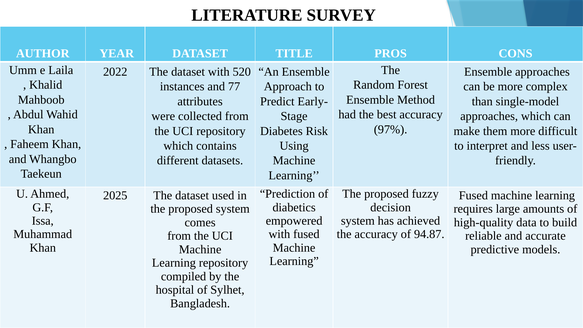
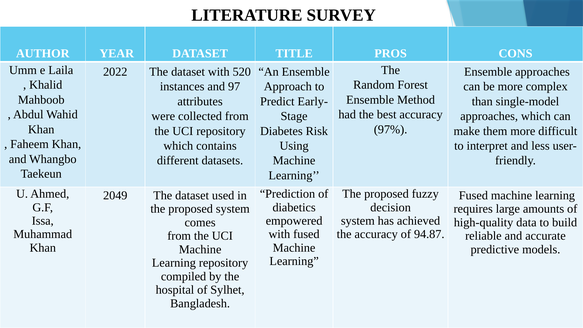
77: 77 -> 97 (234, 87)
2025: 2025 -> 2049 (115, 195)
